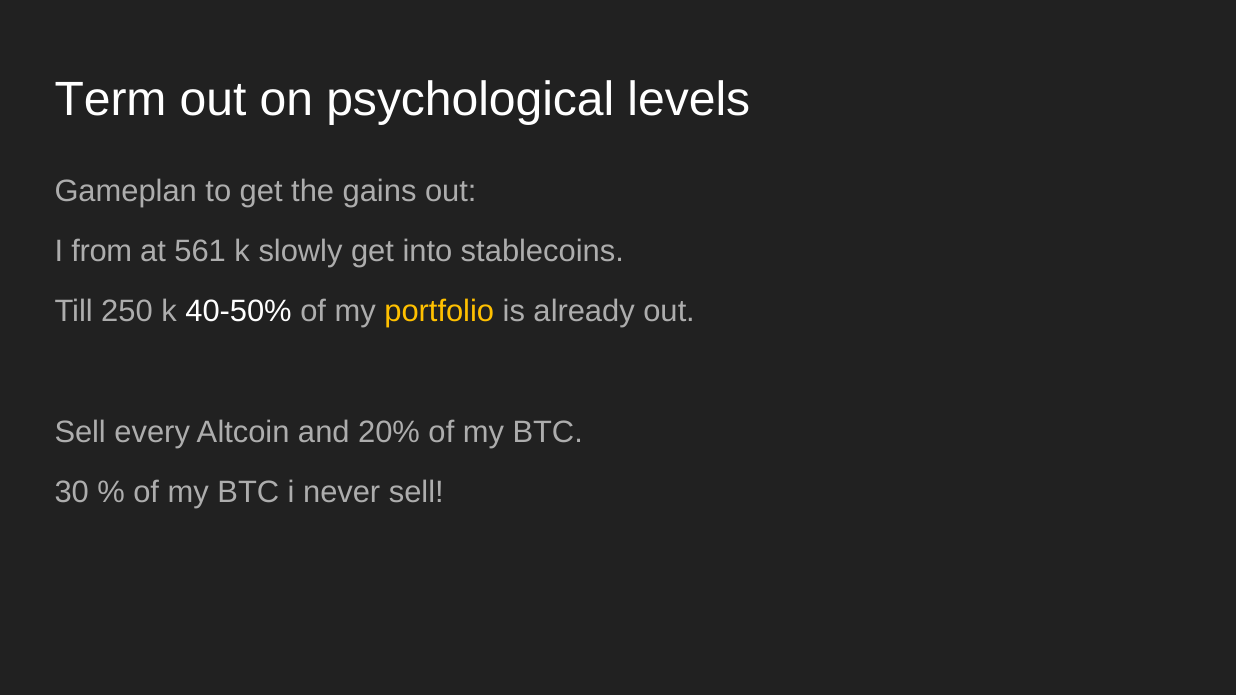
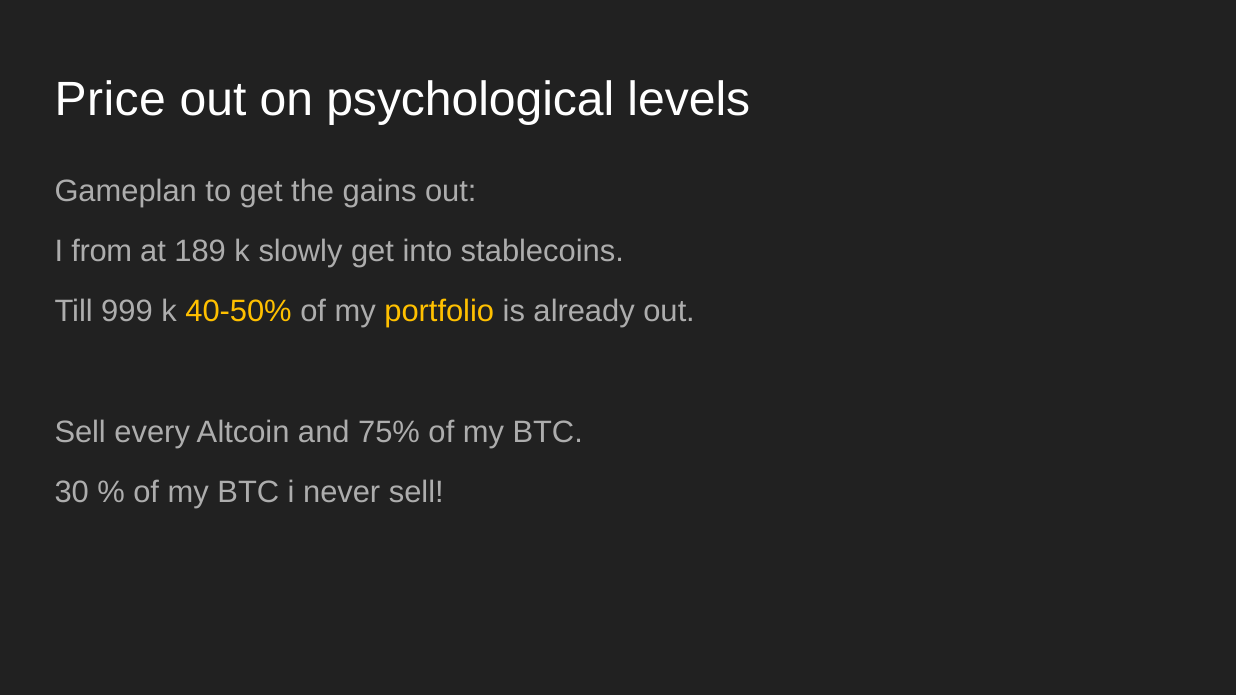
Term: Term -> Price (110, 100)
561: 561 -> 189 (200, 251)
250: 250 -> 999 (127, 312)
40-50% colour: white -> yellow (239, 312)
20%: 20% -> 75% (389, 432)
